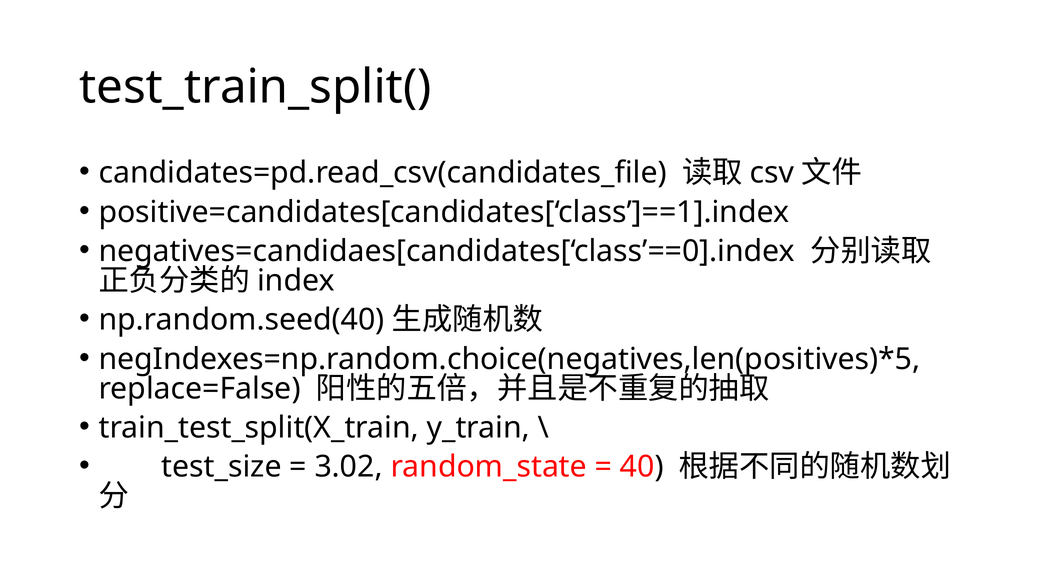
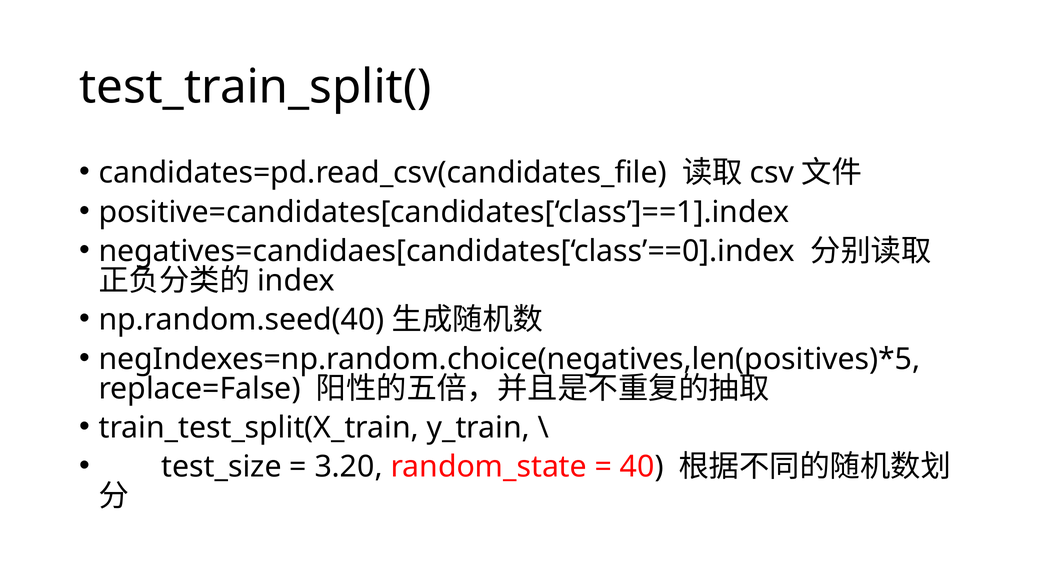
3.02: 3.02 -> 3.20 (349, 467)
